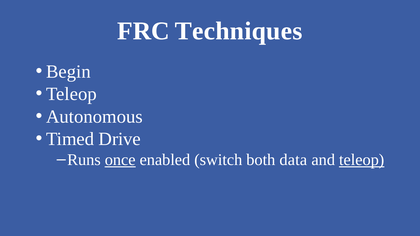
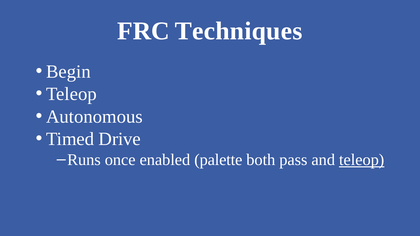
once underline: present -> none (120, 160)
switch: switch -> palette (218, 160)
data: data -> pass (293, 160)
